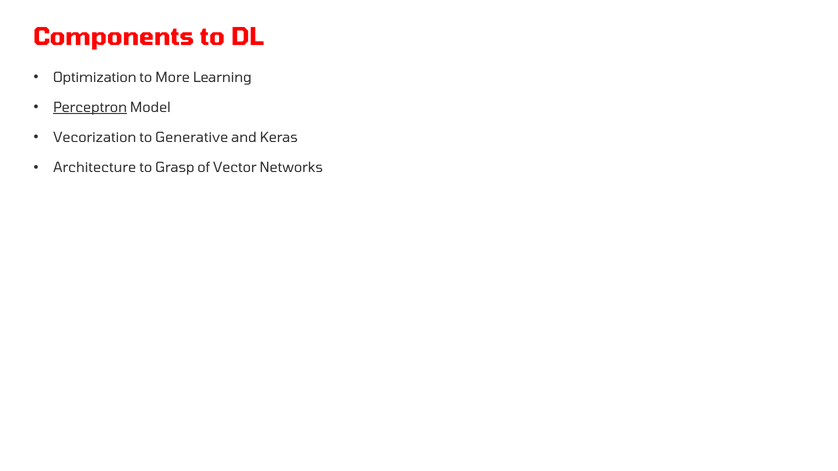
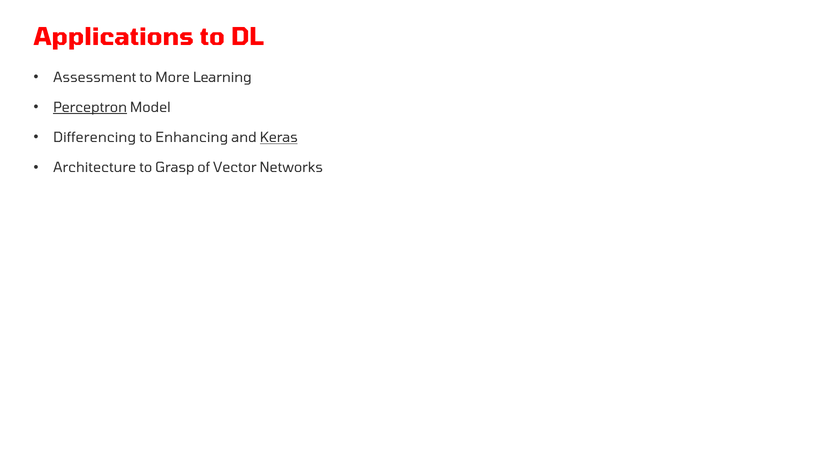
Components: Components -> Applications (114, 37)
Optimization: Optimization -> Assessment (95, 78)
Vecorization: Vecorization -> Differencing (95, 138)
Generative: Generative -> Enhancing (192, 138)
Keras underline: none -> present (279, 138)
